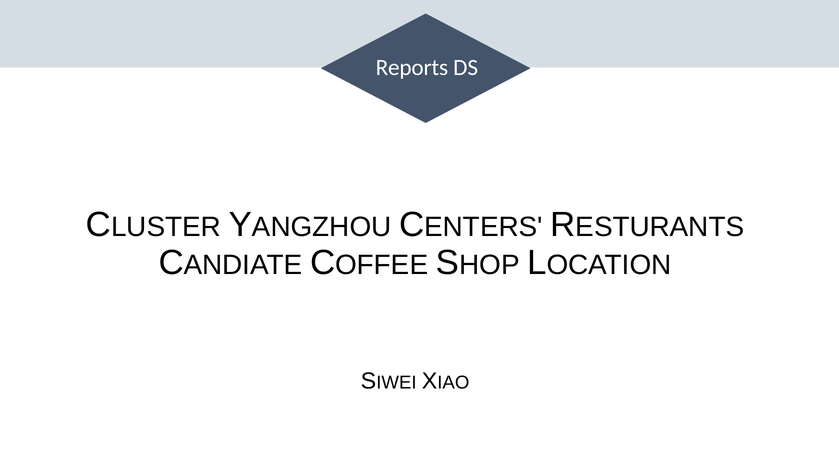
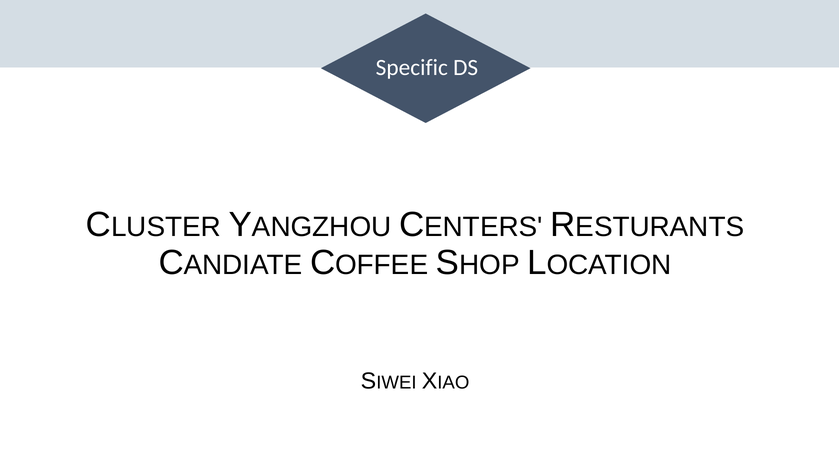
Reports: Reports -> Specific (412, 68)
